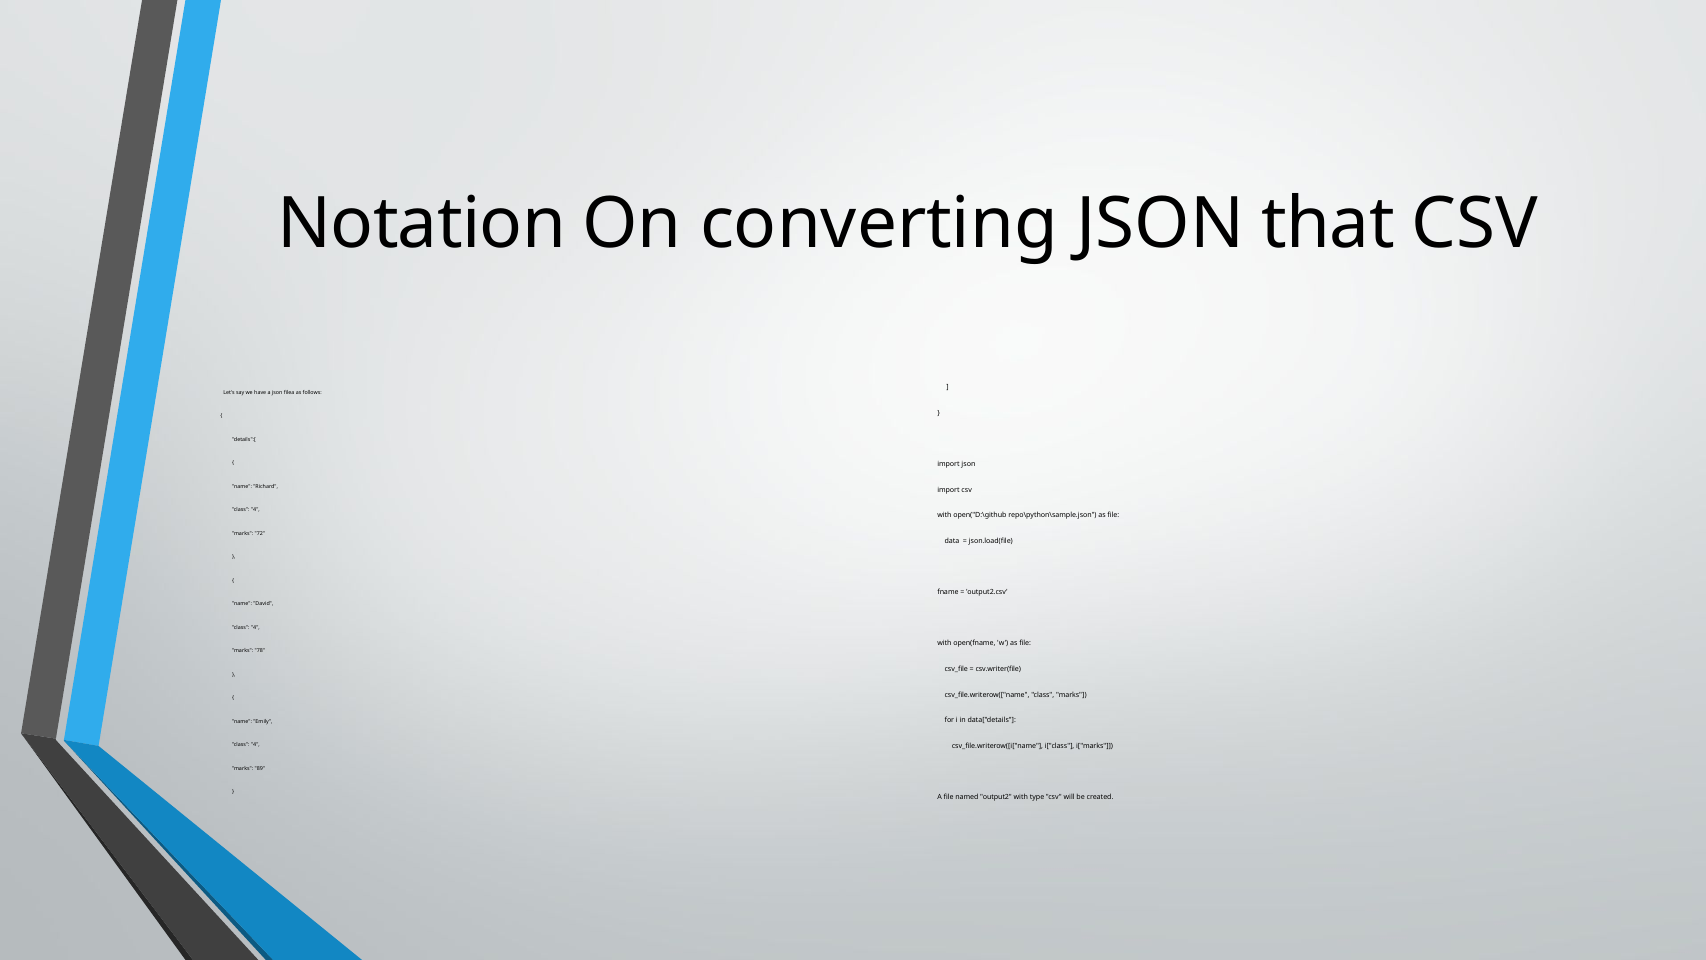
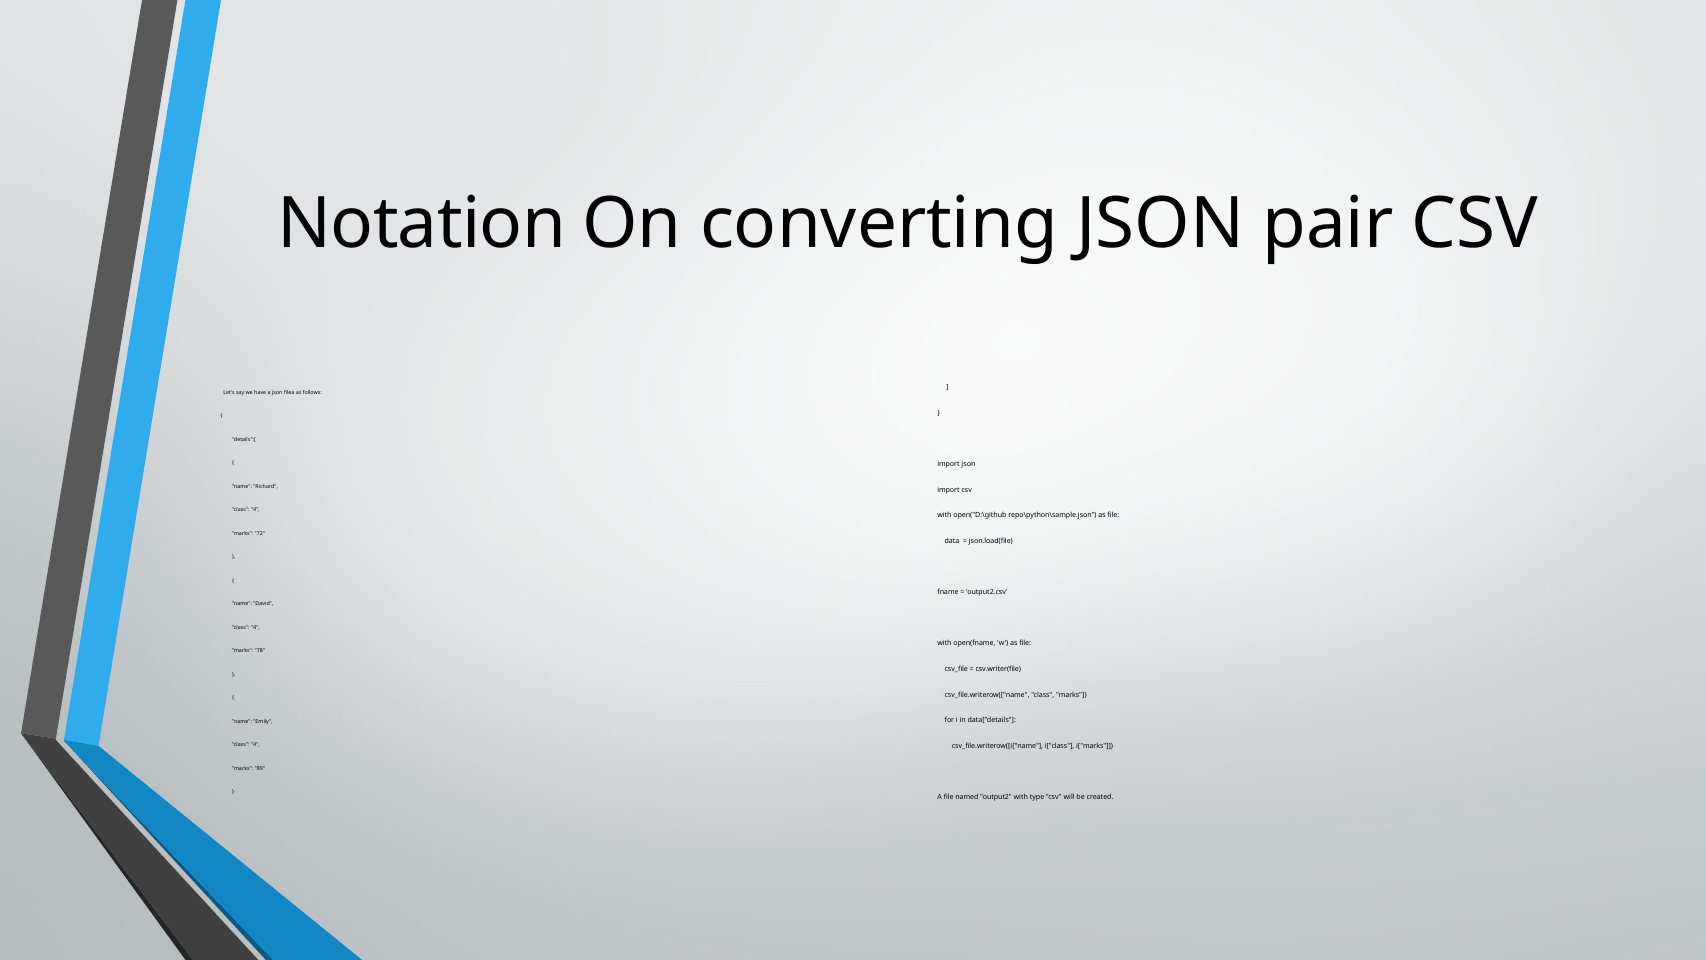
that: that -> pair (1328, 224)
